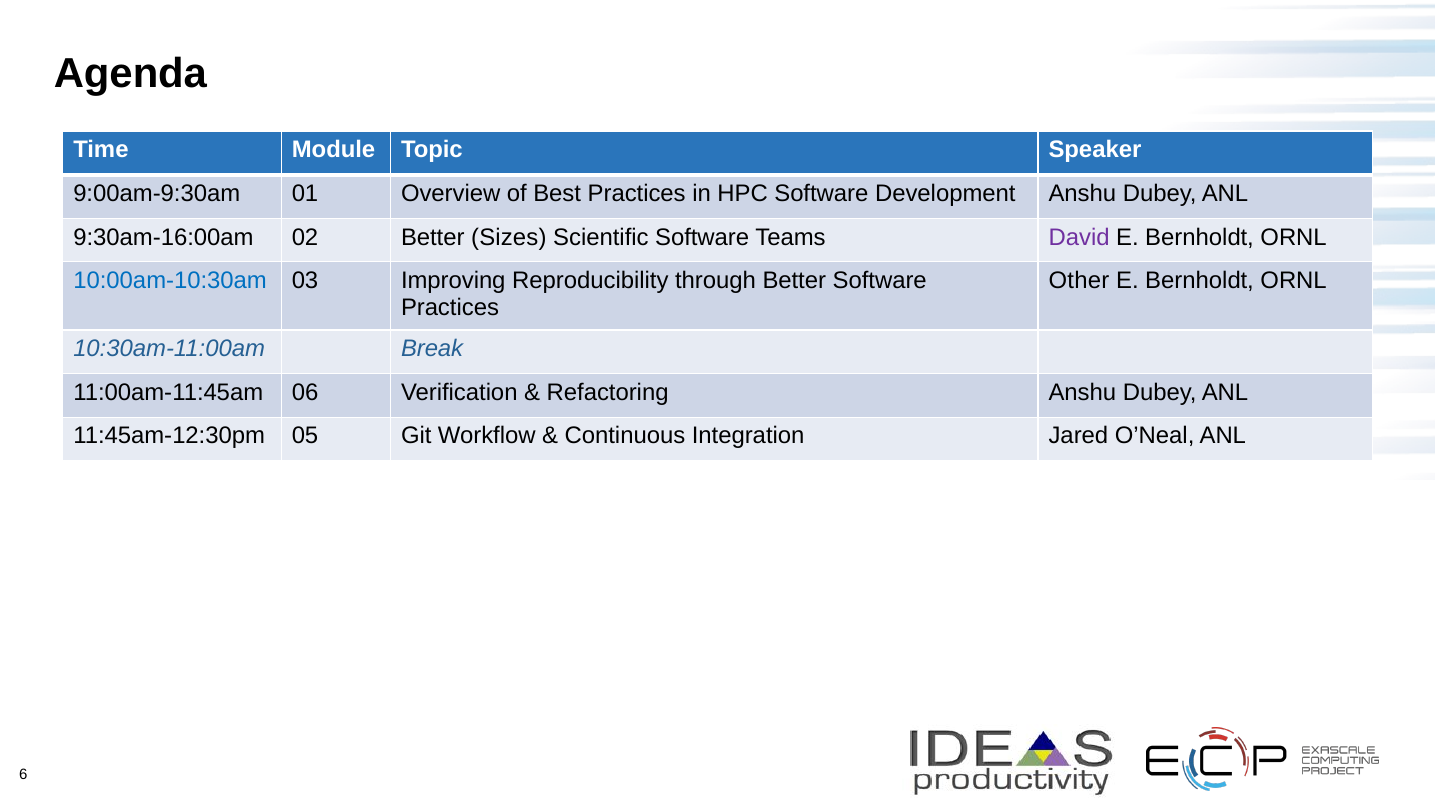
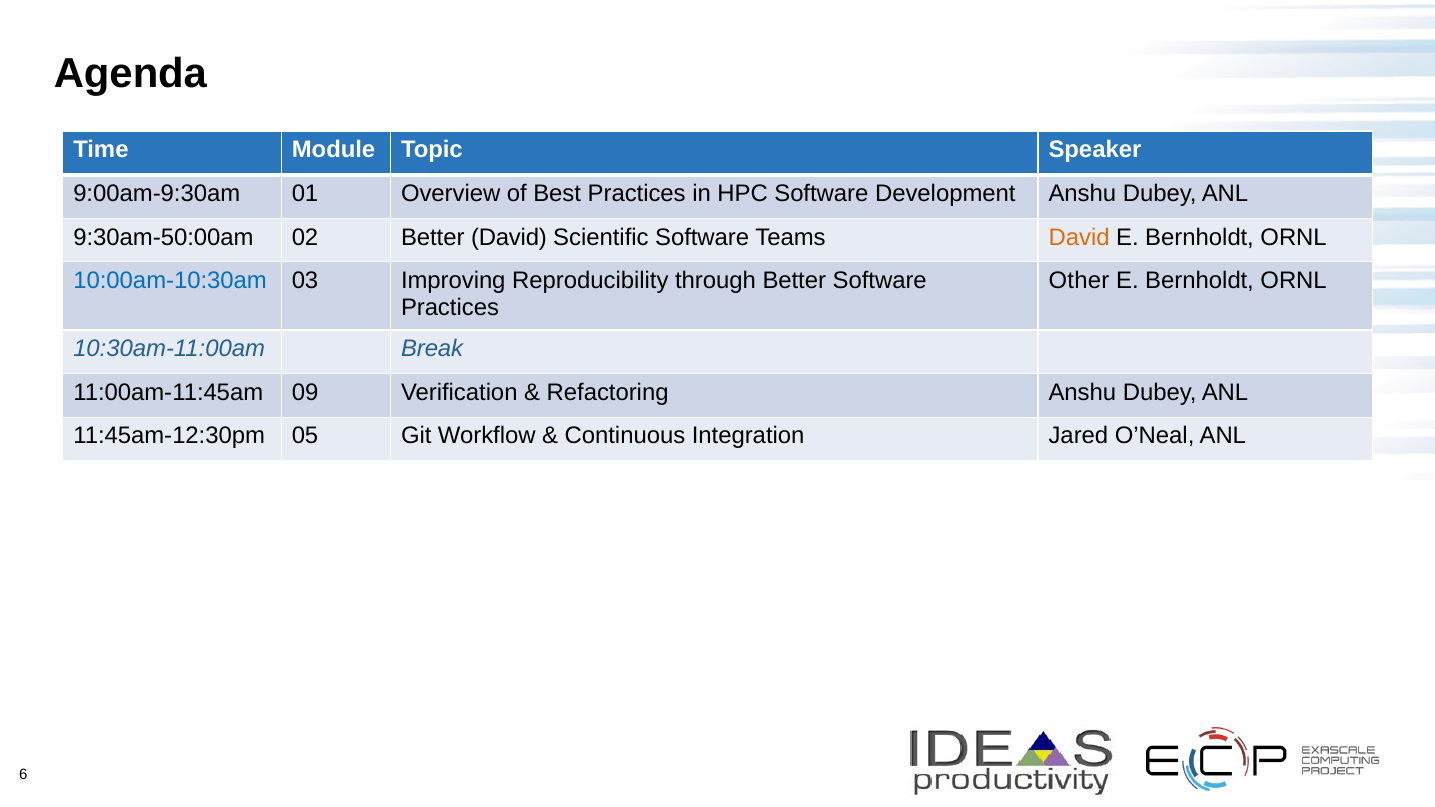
9:30am-16:00am: 9:30am-16:00am -> 9:30am-50:00am (163, 237)
Better Sizes: Sizes -> David (509, 237)
David colour: purple -> orange (1079, 237)
06: 06 -> 09 (305, 393)
